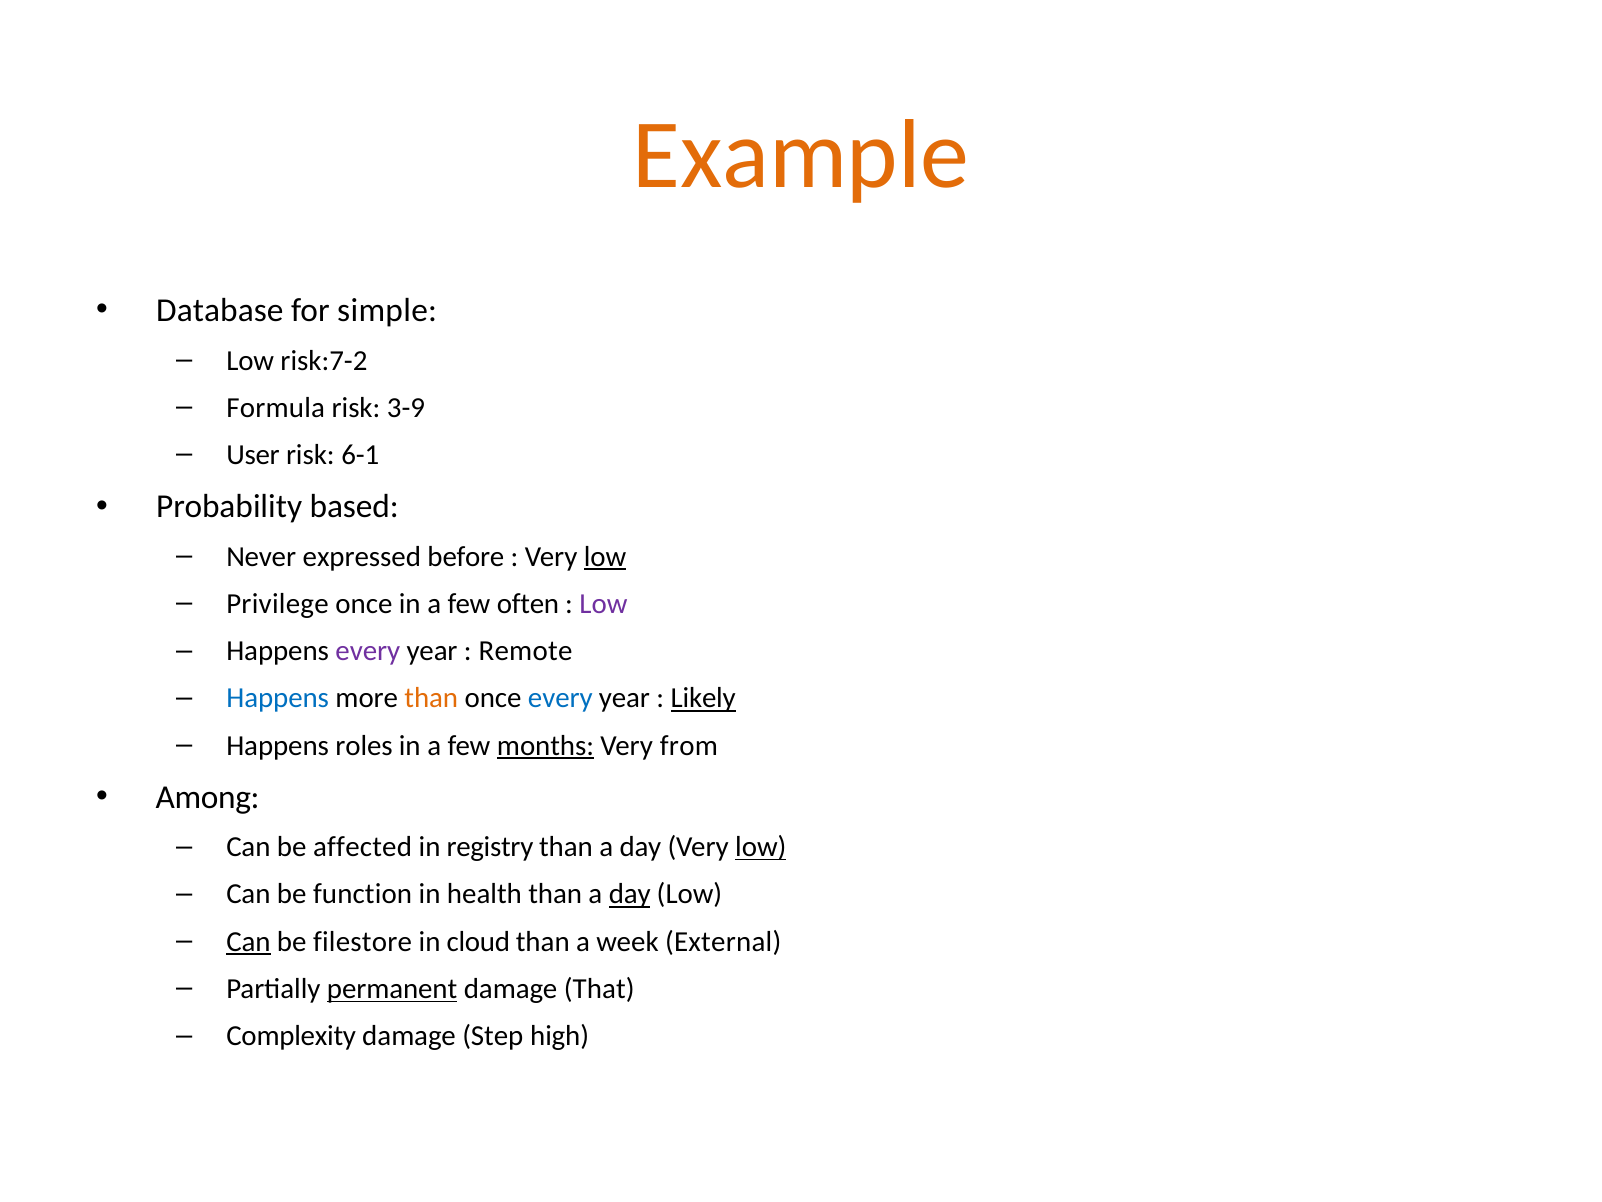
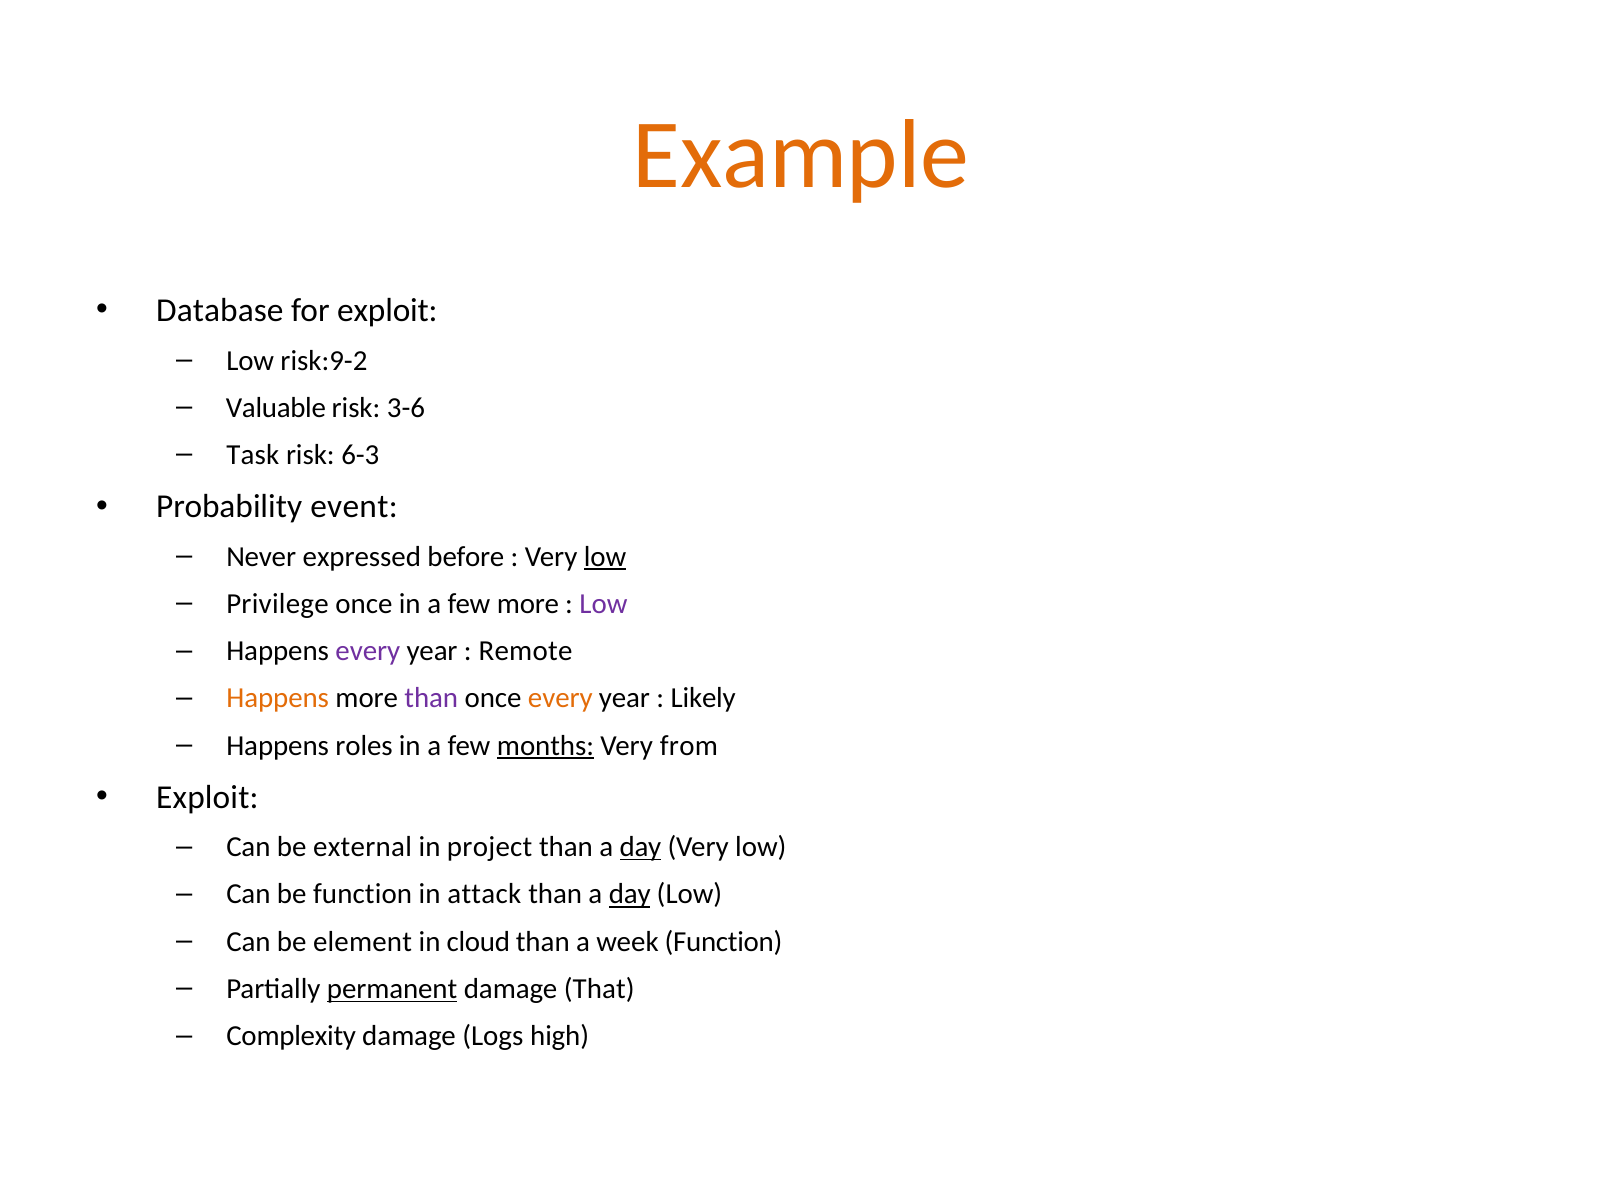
for simple: simple -> exploit (387, 311)
risk:7-2: risk:7-2 -> risk:9-2 (324, 360)
Formula: Formula -> Valuable (276, 408)
3-9: 3-9 -> 3-6 (406, 408)
User: User -> Task (253, 455)
6-1: 6-1 -> 6-3 (360, 455)
based: based -> event (354, 507)
few often: often -> more (528, 604)
Happens colour: blue -> orange (278, 698)
than colour: orange -> purple (431, 698)
every colour: blue -> orange (560, 698)
Likely underline: present -> none (703, 698)
Among: Among -> Exploit (207, 797)
affected: affected -> external (363, 847)
registry: registry -> project (490, 847)
day underline: none -> present (640, 847)
low underline: present -> none (761, 847)
health: health -> attack (484, 894)
Can underline: present -> none (248, 941)
filestore: filestore -> element (363, 941)
week External: External -> Function (723, 941)
Step: Step -> Logs (493, 1036)
